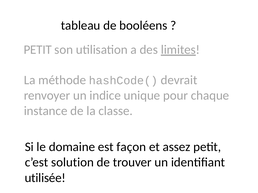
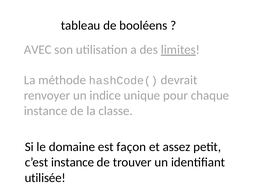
PETIT: PETIT -> AVEC (38, 50)
c’est solution: solution -> instance (73, 163)
